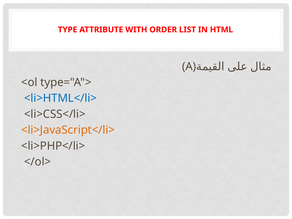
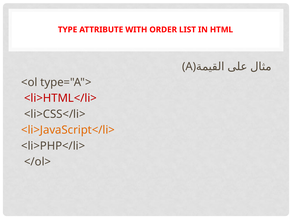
<li>HTML</li> colour: blue -> red (60, 98)
